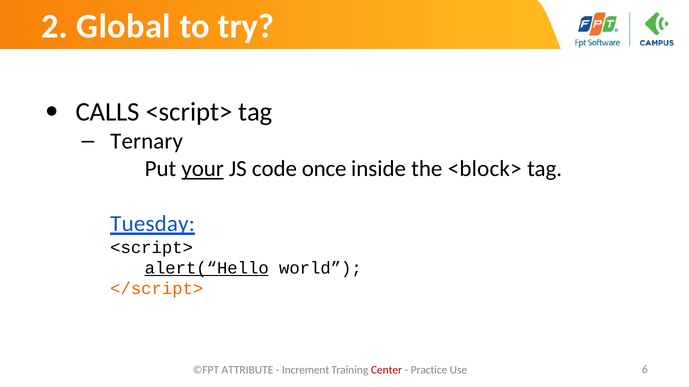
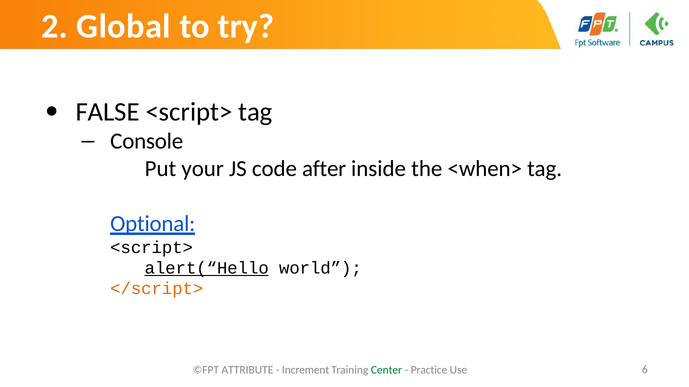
CALLS: CALLS -> FALSE (108, 112)
Ternary: Ternary -> Console (147, 141)
your underline: present -> none (203, 169)
once: once -> after (324, 169)
<block>: <block> -> <when> (485, 169)
Tuesday: Tuesday -> Optional (153, 224)
Center colour: red -> green (387, 370)
